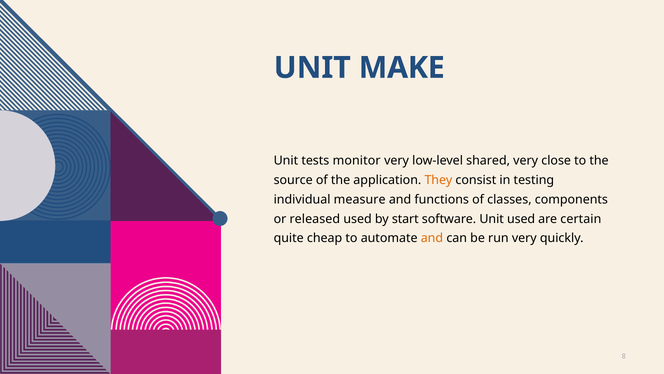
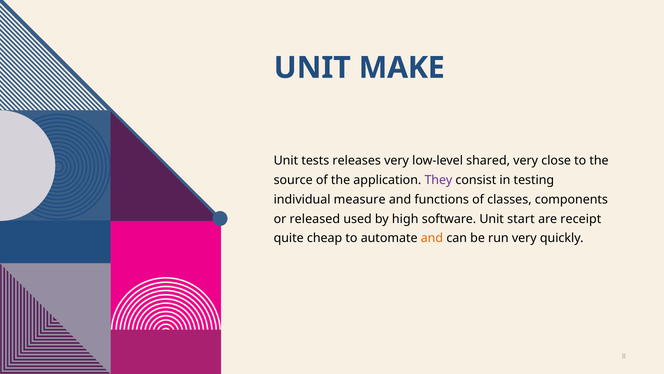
monitor: monitor -> releases (357, 160)
They colour: orange -> purple (438, 180)
start: start -> high (405, 219)
Unit used: used -> start (521, 219)
certain: certain -> receipt (581, 219)
